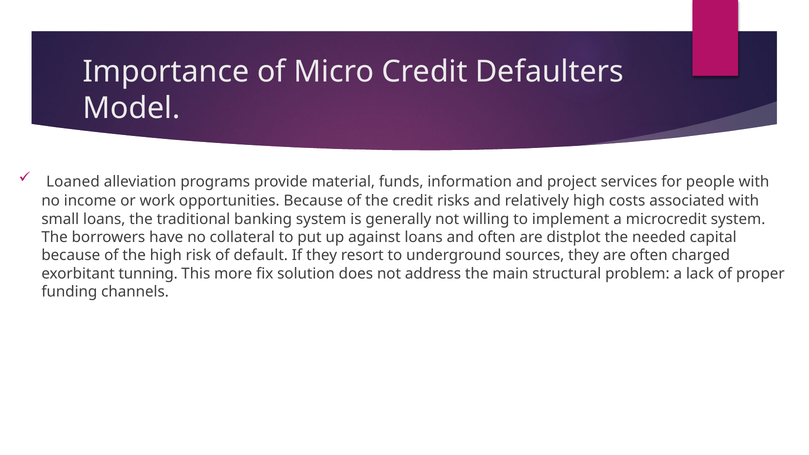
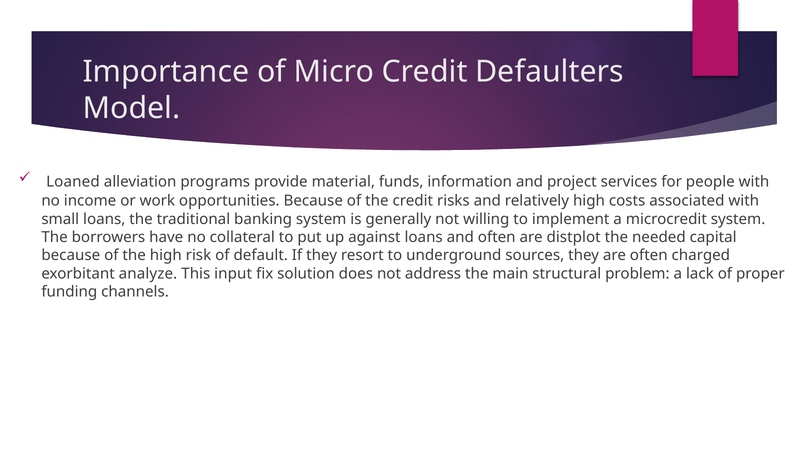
tunning: tunning -> analyze (148, 274)
more: more -> input (233, 274)
